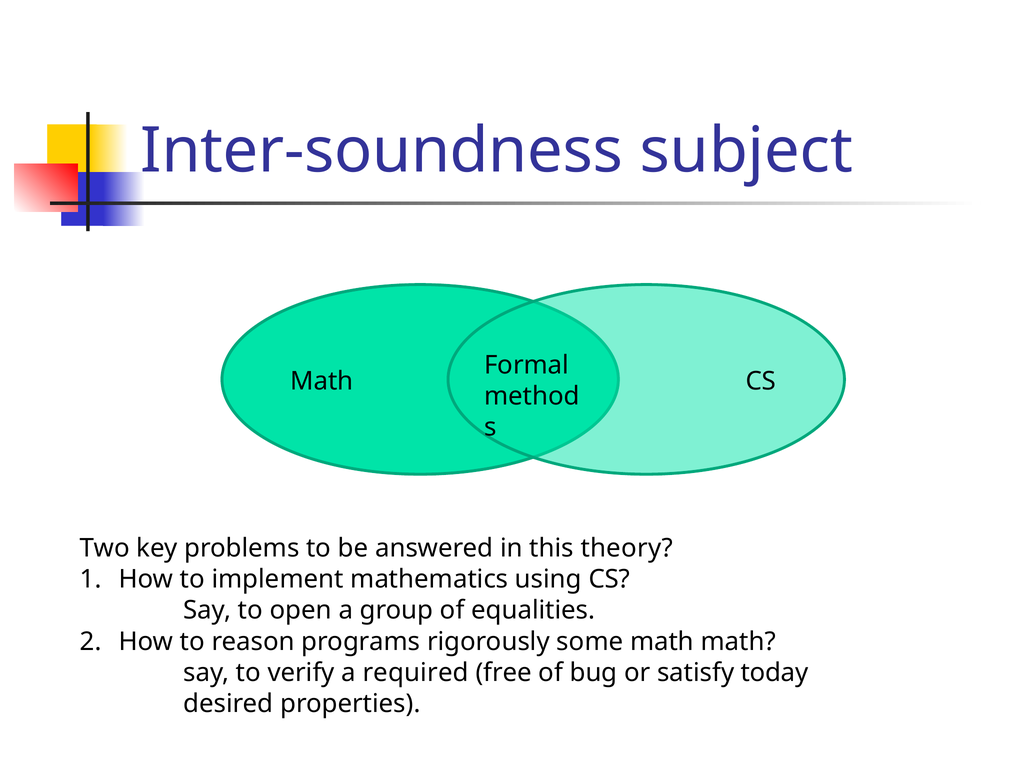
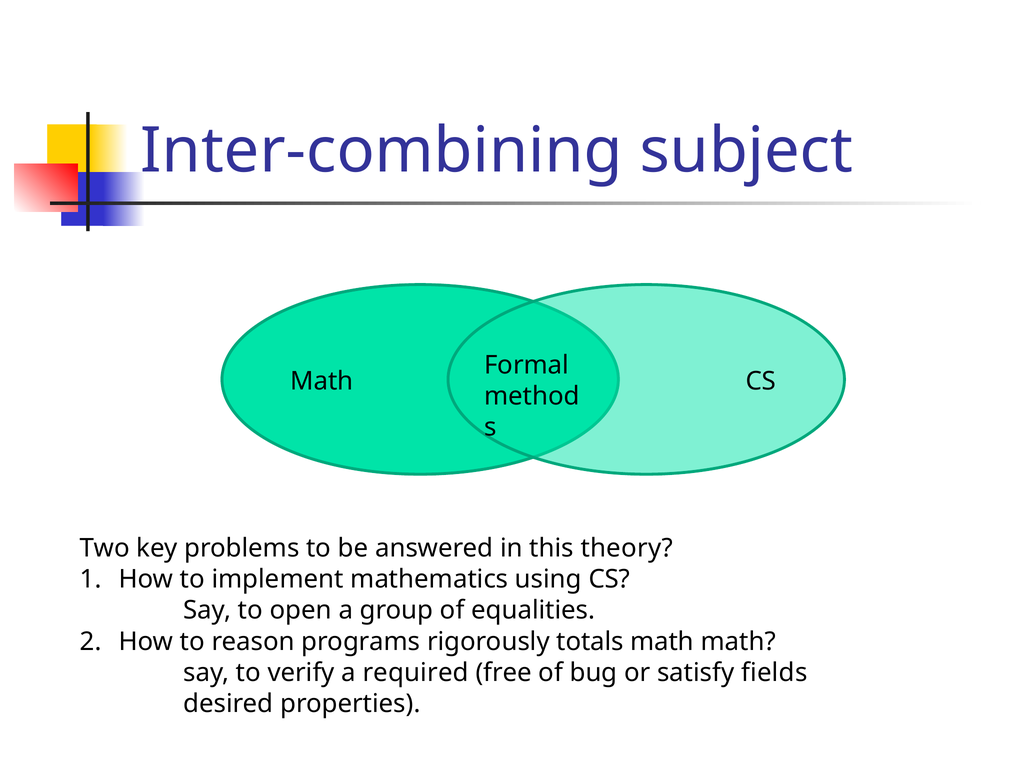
Inter-soundness: Inter-soundness -> Inter-combining (382, 151)
some: some -> totals (590, 641)
today: today -> fields (774, 672)
